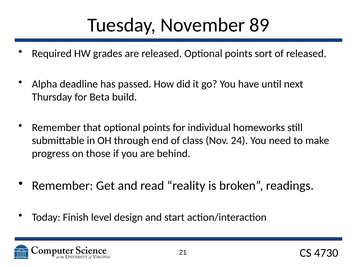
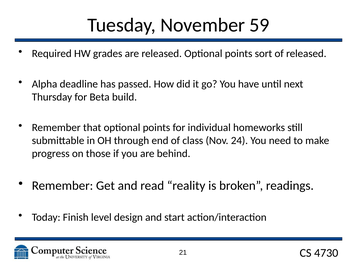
89: 89 -> 59 (259, 25)
